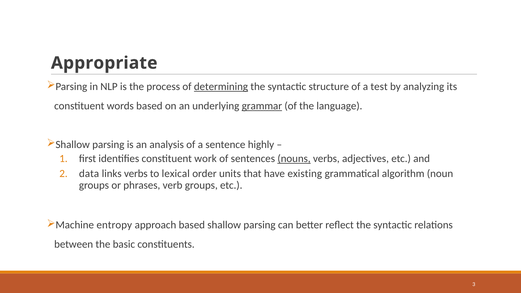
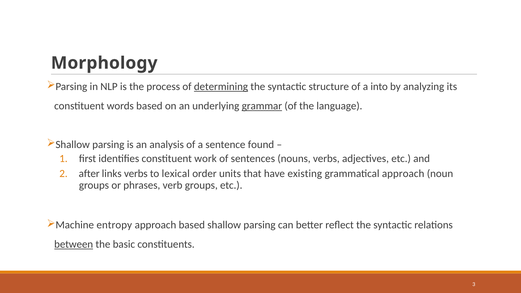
Appropriate: Appropriate -> Morphology (104, 63)
test: test -> into (379, 87)
highly: highly -> found (261, 145)
nouns underline: present -> none (294, 159)
data: data -> after (89, 174)
grammatical algorithm: algorithm -> approach (403, 174)
between underline: none -> present (74, 244)
